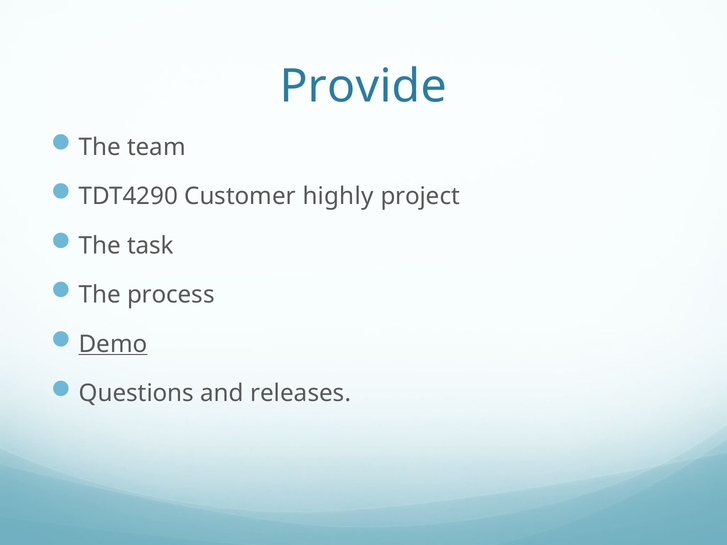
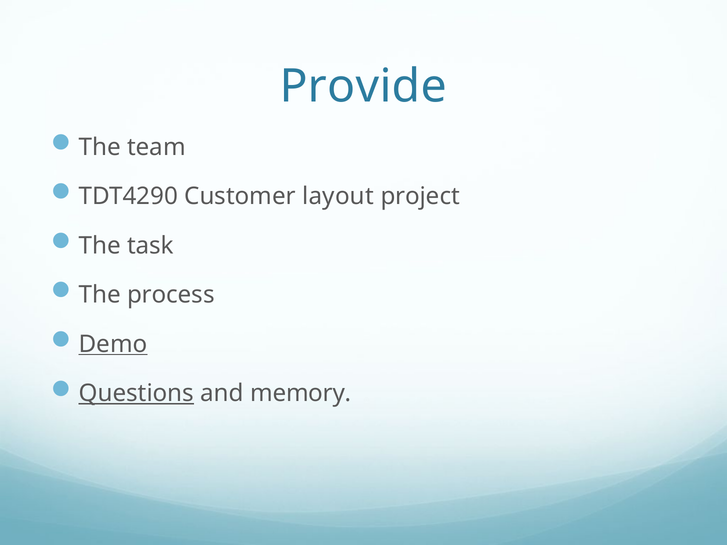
highly: highly -> layout (338, 196)
Questions underline: none -> present (136, 394)
releases: releases -> memory (301, 394)
